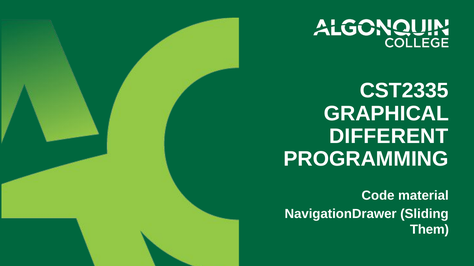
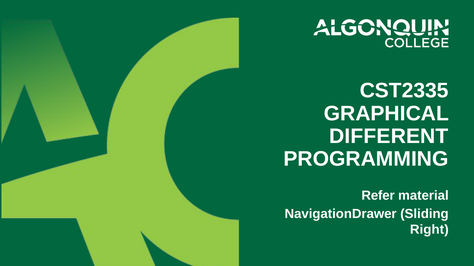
Code: Code -> Refer (378, 196)
Them: Them -> Right (429, 230)
